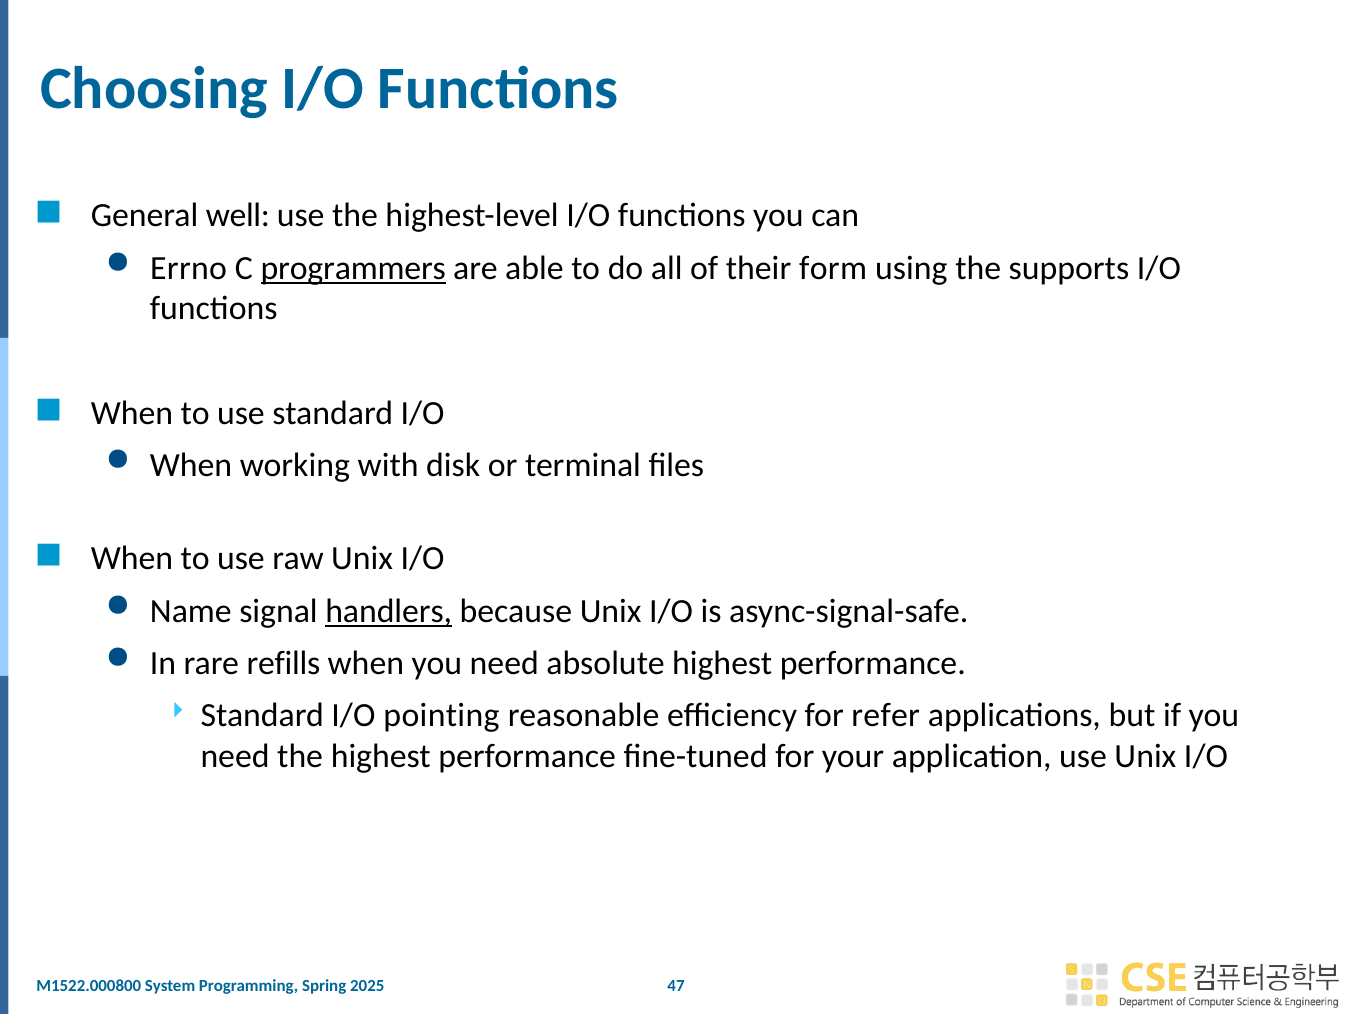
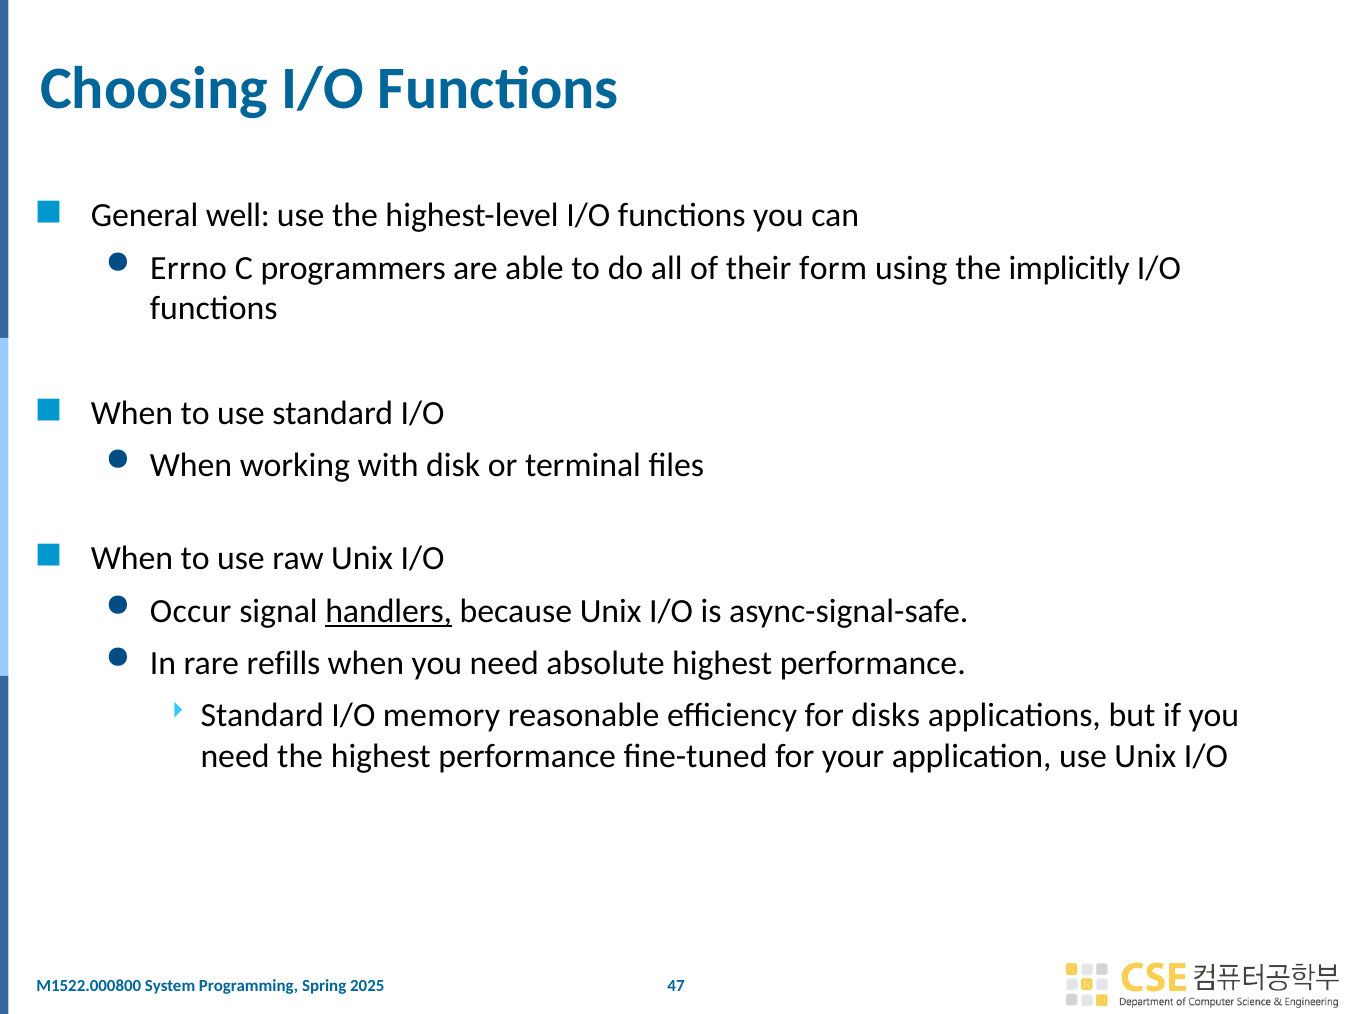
programmers underline: present -> none (353, 268)
supports: supports -> implicitly (1069, 268)
Name: Name -> Occur (191, 611)
pointing: pointing -> memory (442, 716)
refer: refer -> disks (886, 716)
